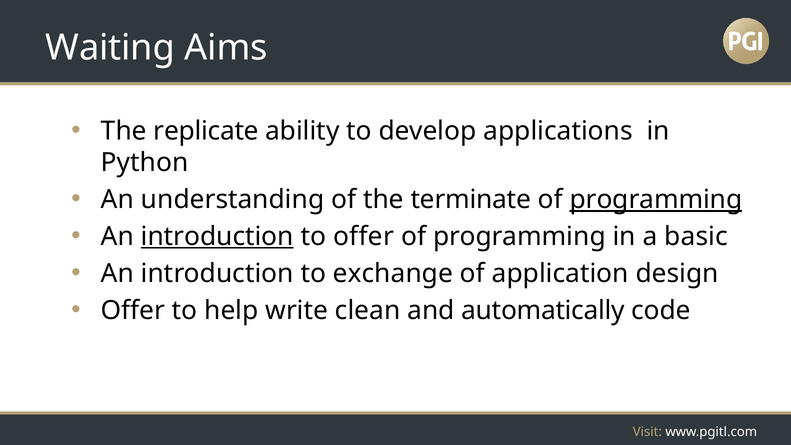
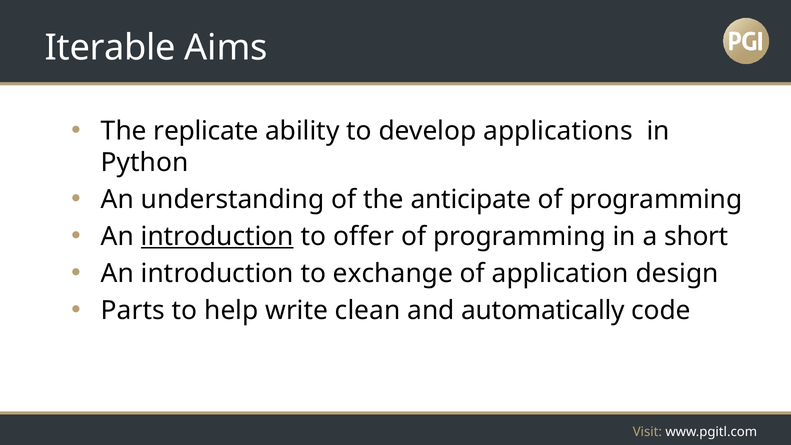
Waiting: Waiting -> Iterable (110, 48)
terminate: terminate -> anticipate (471, 200)
programming underline: present -> none (656, 200)
basic: basic -> short (696, 237)
Offer: Offer -> Parts (133, 310)
